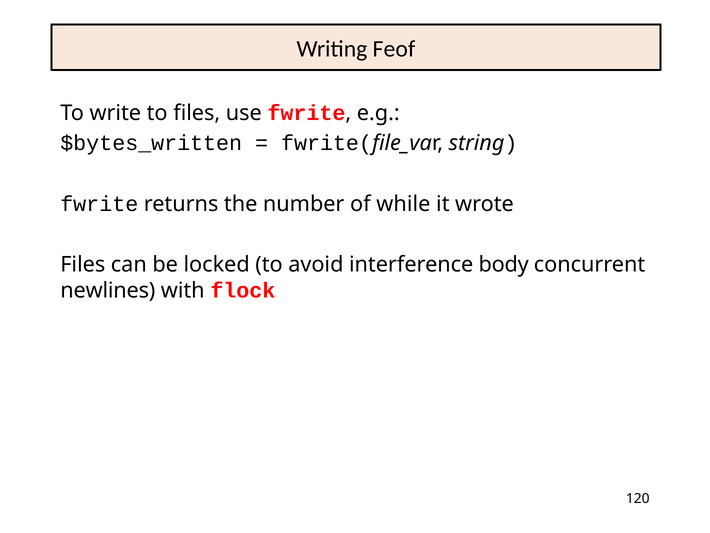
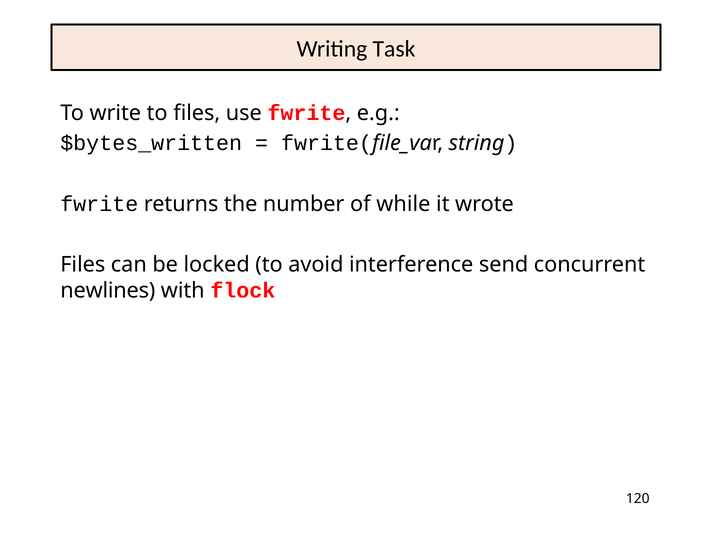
Feof: Feof -> Task (394, 49)
body: body -> send (504, 264)
